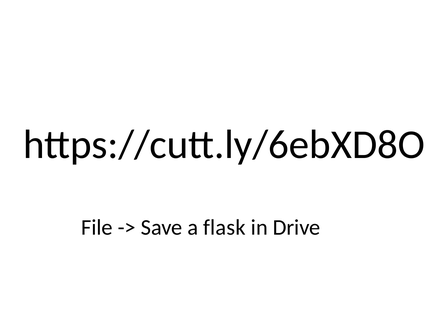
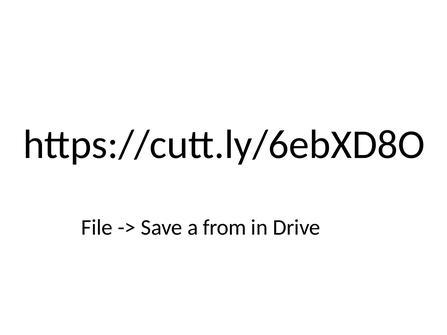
flask: flask -> from (225, 228)
